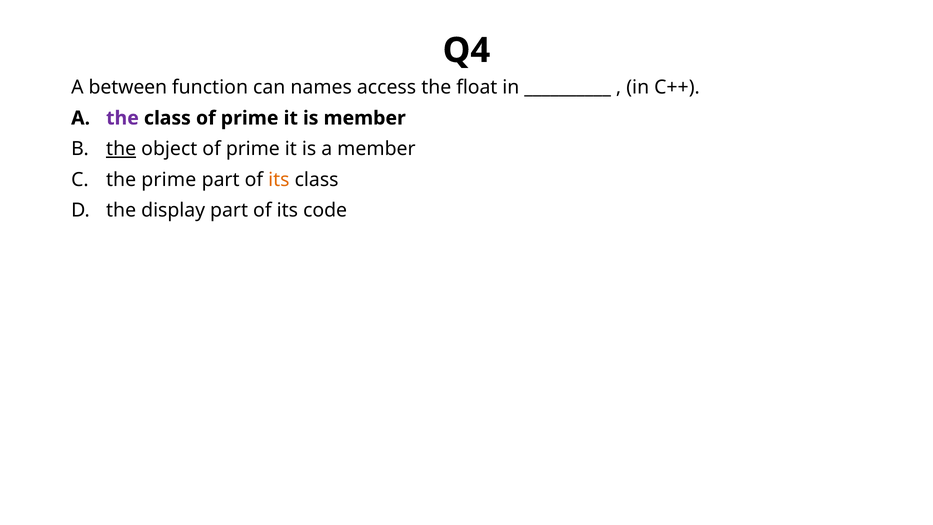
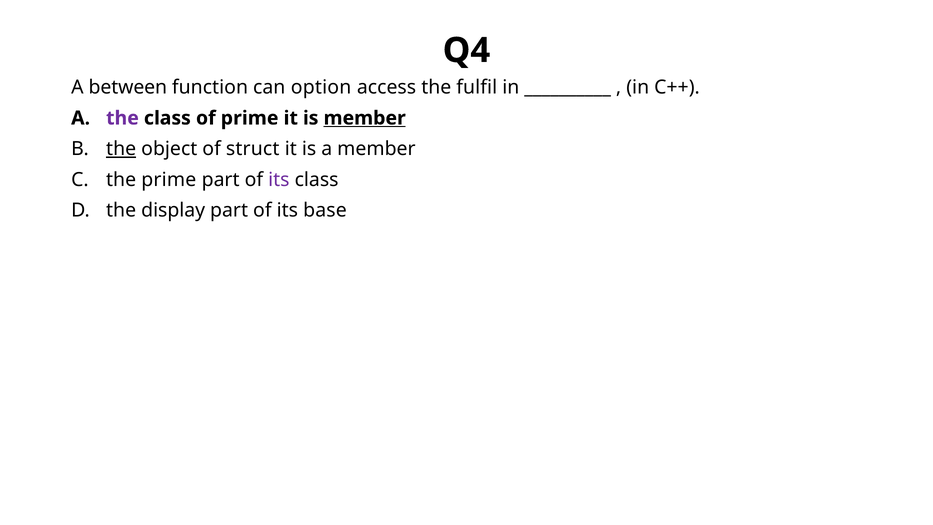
names: names -> option (321, 87)
float: float -> fulfil (477, 87)
member underline: none -> present (365, 118)
object of prime: prime -> struct (253, 149)
its colour: orange -> purple (279, 180)
code: code -> base (325, 210)
